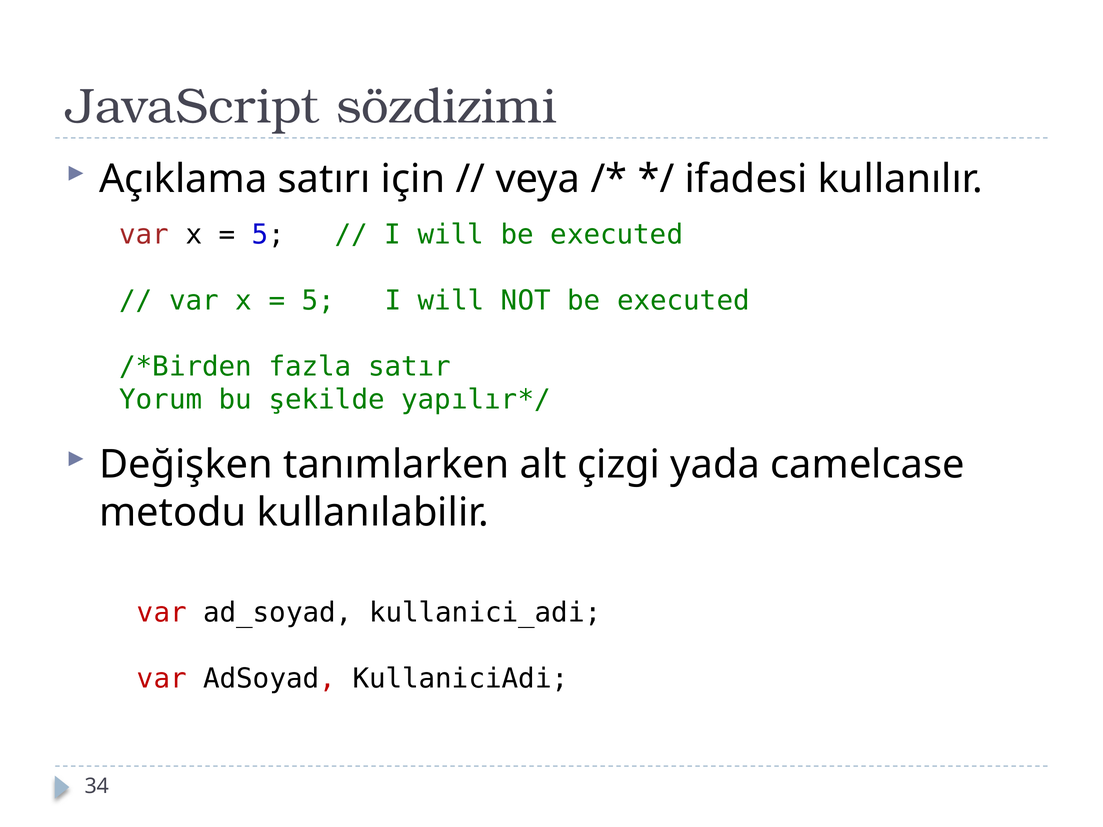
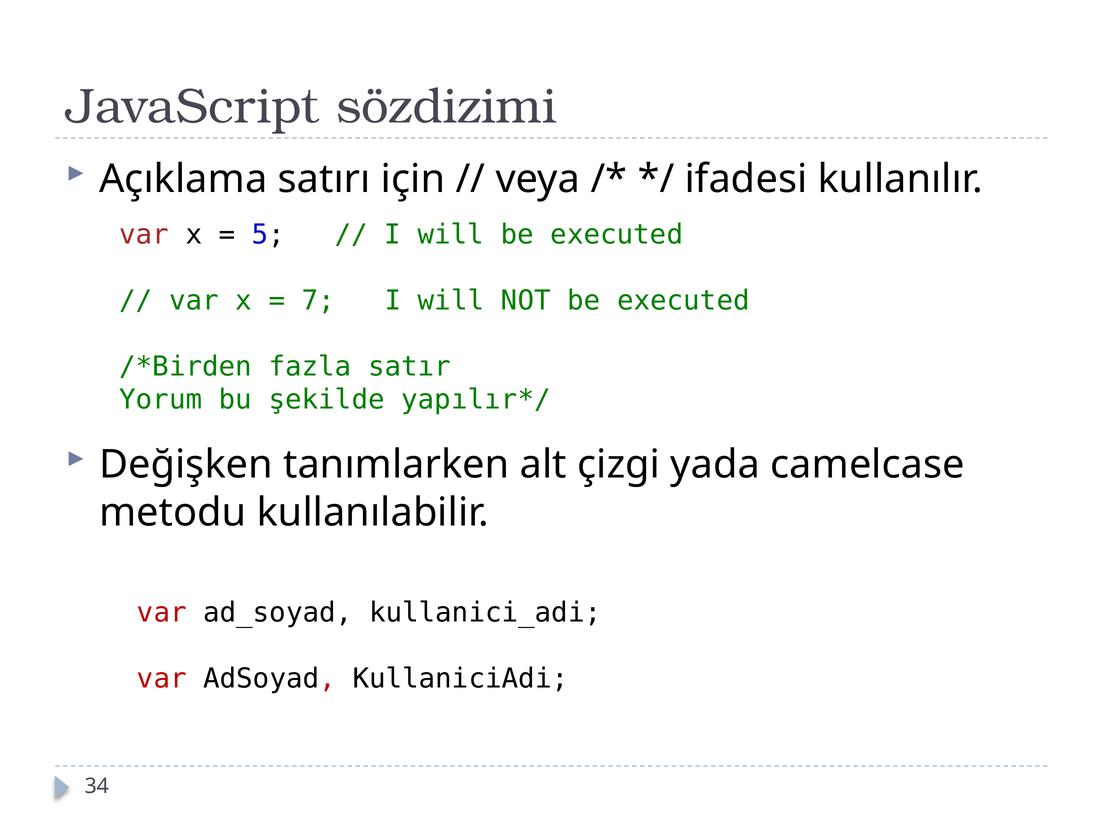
5: 5 -> 7 (318, 301)
